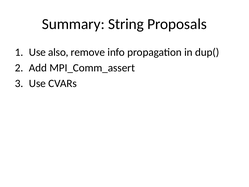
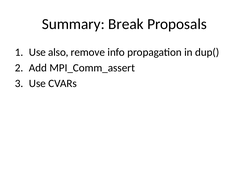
String: String -> Break (126, 24)
